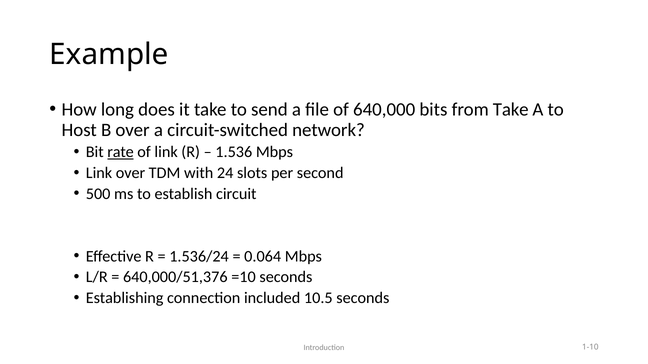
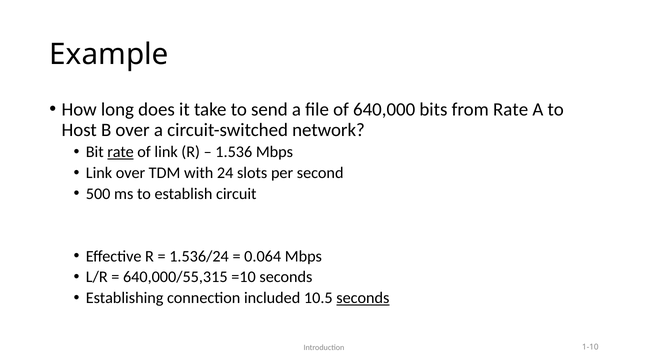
from Take: Take -> Rate (511, 110)
640,000/51,376: 640,000/51,376 -> 640,000/55,315 (175, 277)
seconds underline: none -> present (363, 298)
